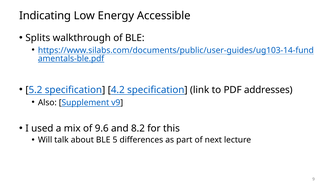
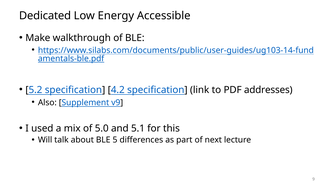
Indicating: Indicating -> Dedicated (45, 16)
Splits: Splits -> Make (38, 38)
9.6: 9.6 -> 5.0 (102, 128)
8.2: 8.2 -> 5.1 (138, 128)
